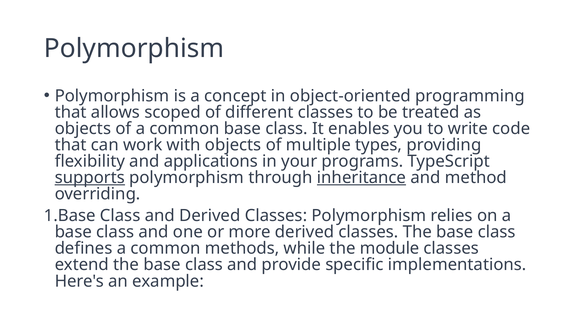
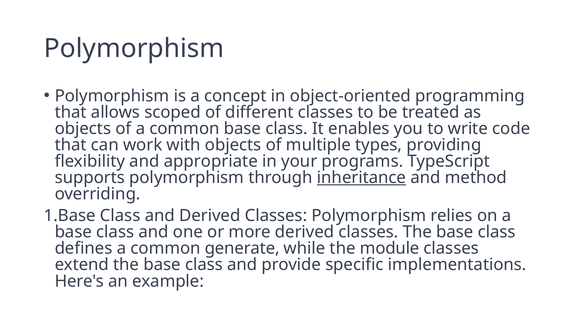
applications: applications -> appropriate (211, 161)
supports underline: present -> none (90, 178)
methods: methods -> generate (242, 248)
